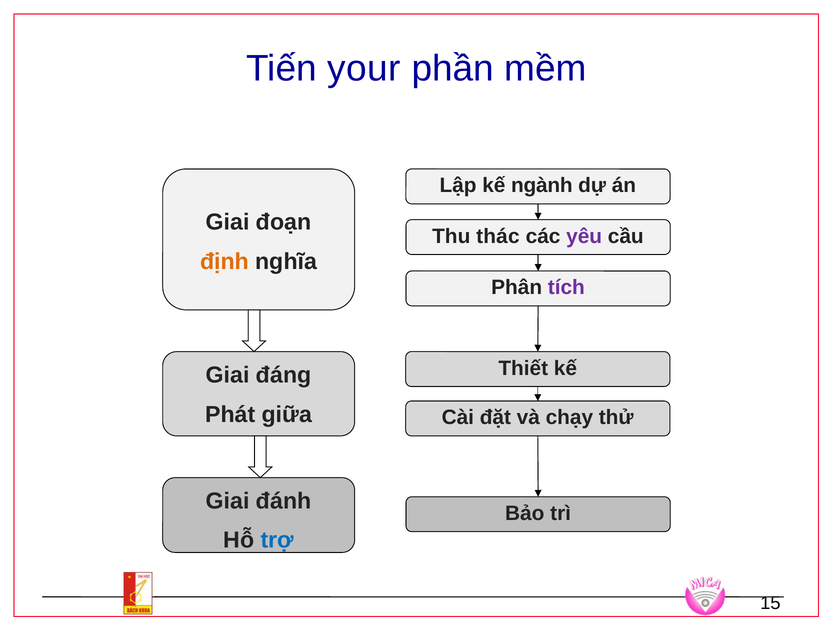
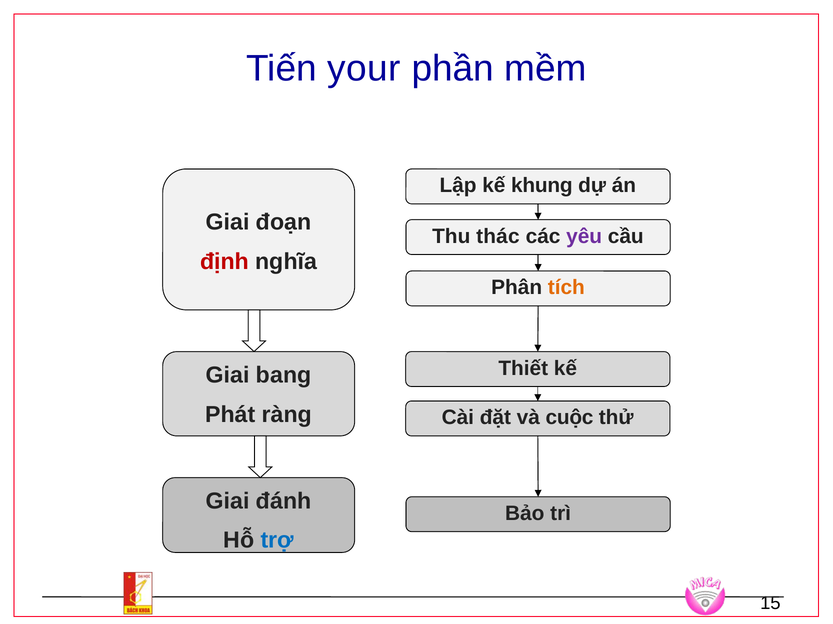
ngành: ngành -> khung (542, 186)
định colour: orange -> red (224, 262)
tích colour: purple -> orange (566, 288)
đáng: đáng -> bang (284, 376)
giữa: giữa -> ràng (287, 415)
chạy: chạy -> cuộc (569, 418)
